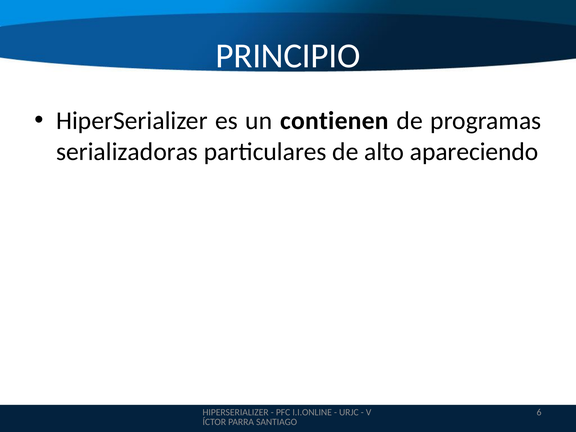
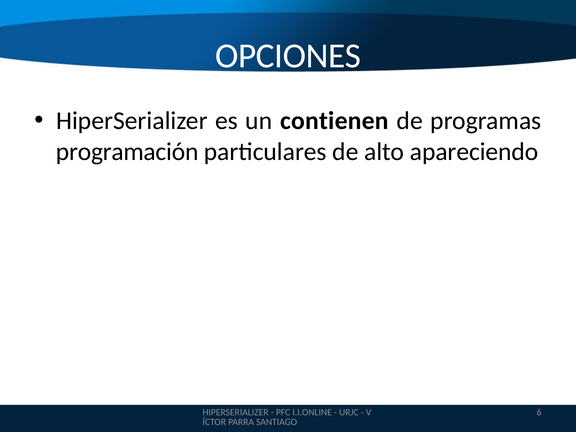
PRINCIPIO: PRINCIPIO -> OPCIONES (288, 56)
serializadoras: serializadoras -> programación (127, 152)
